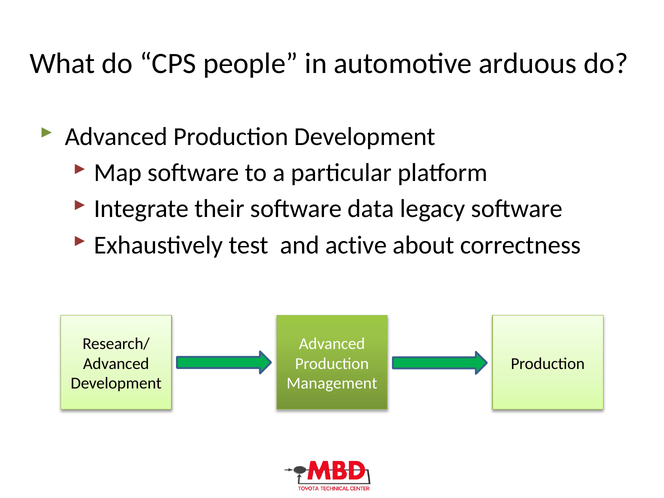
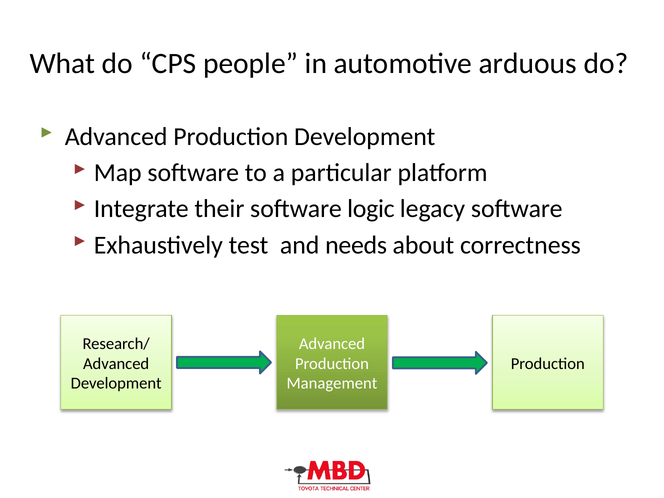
data: data -> logic (371, 209)
active: active -> needs (356, 245)
